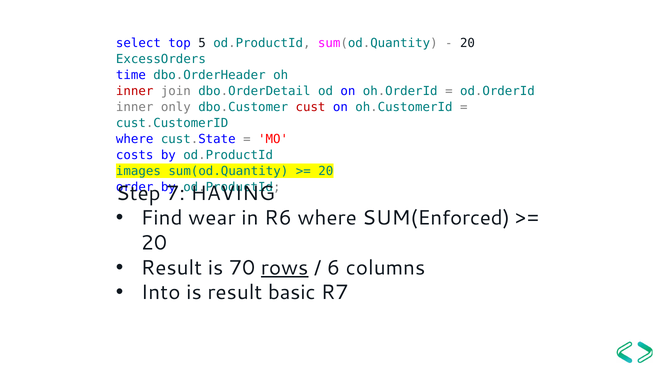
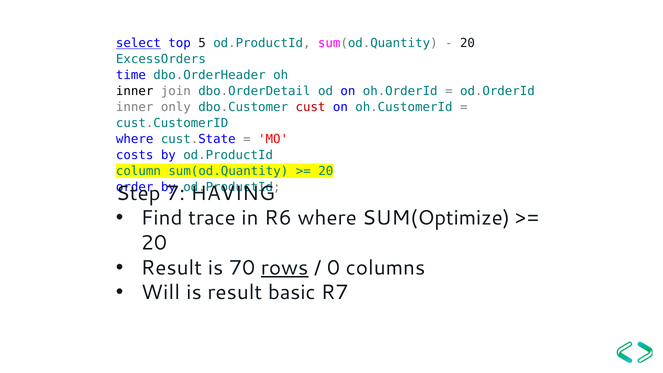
select underline: none -> present (138, 43)
inner colour: red -> black (135, 91)
images: images -> column (138, 171)
wear: wear -> trace (212, 218)
SUM(Enforced: SUM(Enforced -> SUM(Optimize (436, 218)
6: 6 -> 0 (334, 268)
Into: Into -> Will (161, 293)
